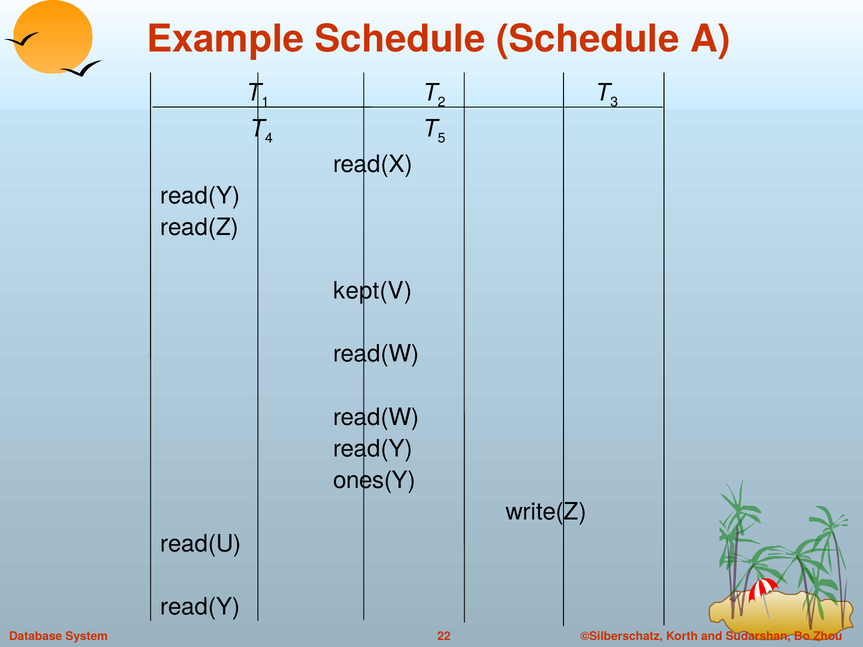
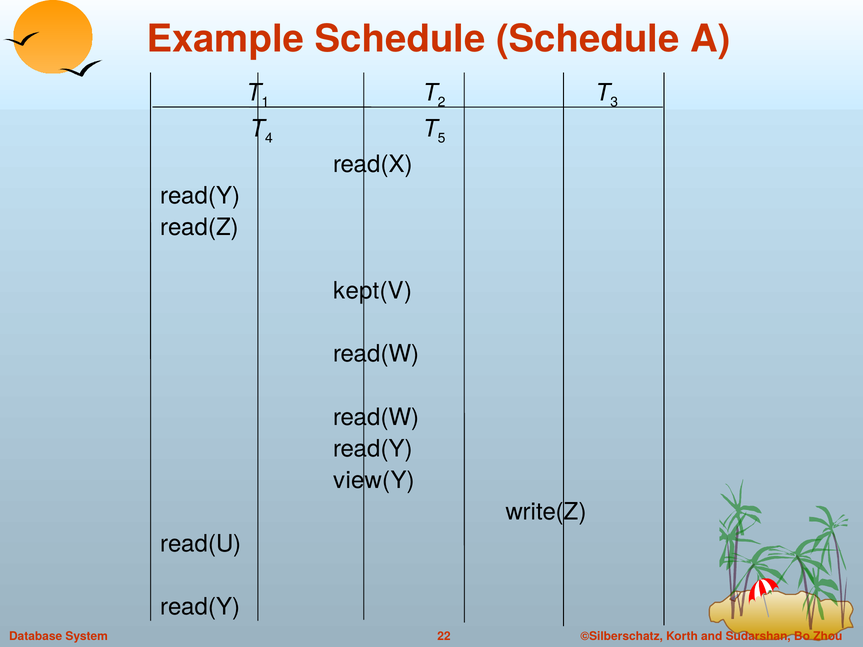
ones(Y: ones(Y -> view(Y (374, 481)
